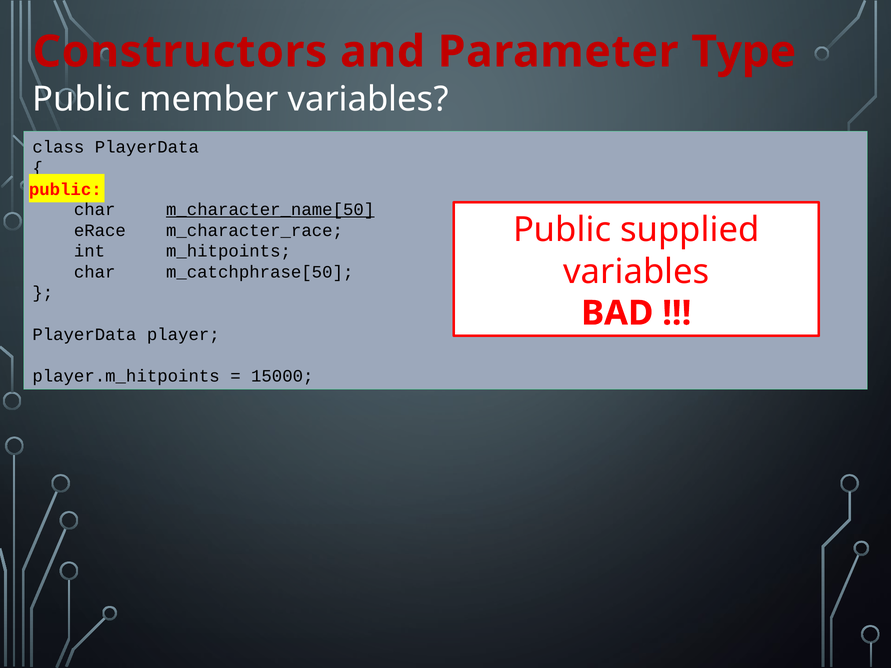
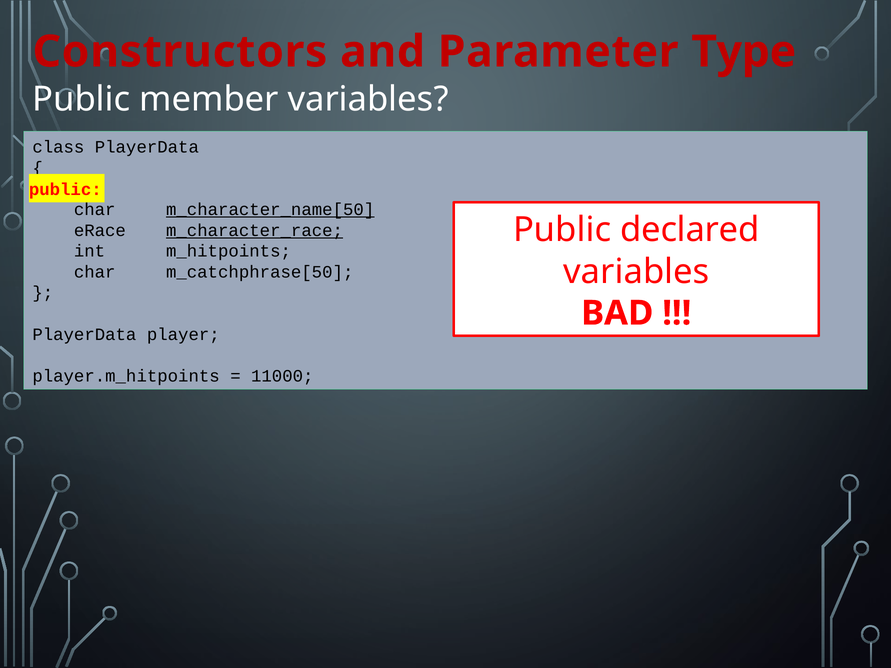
supplied: supplied -> declared (690, 230)
m_character_race underline: none -> present (255, 230)
15000: 15000 -> 11000 (282, 376)
